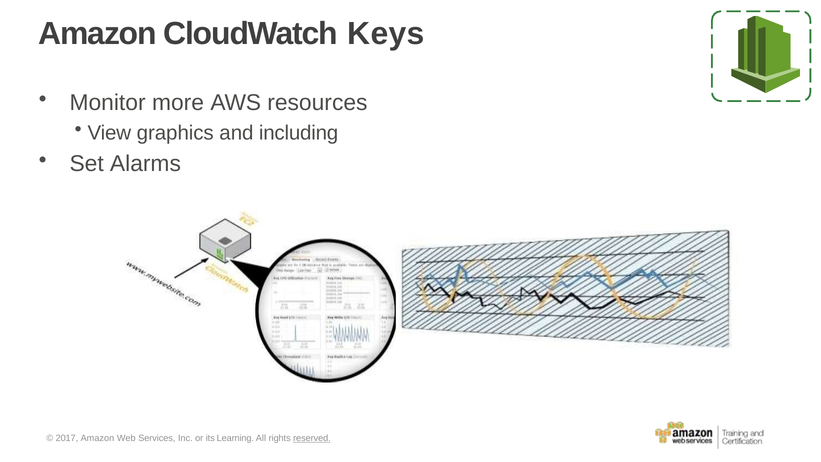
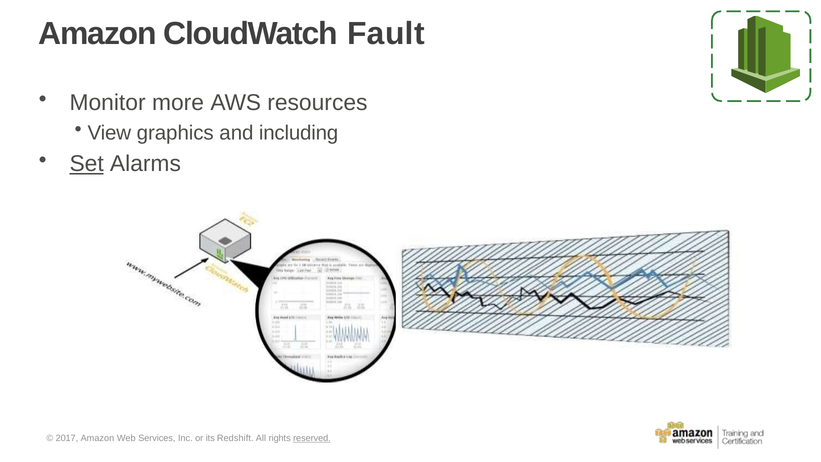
Keys: Keys -> Fault (386, 34)
Set underline: none -> present (87, 164)
Learning: Learning -> Redshift (235, 438)
